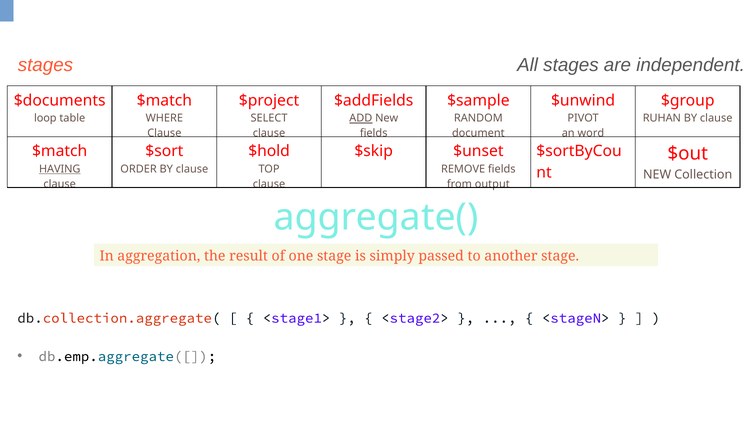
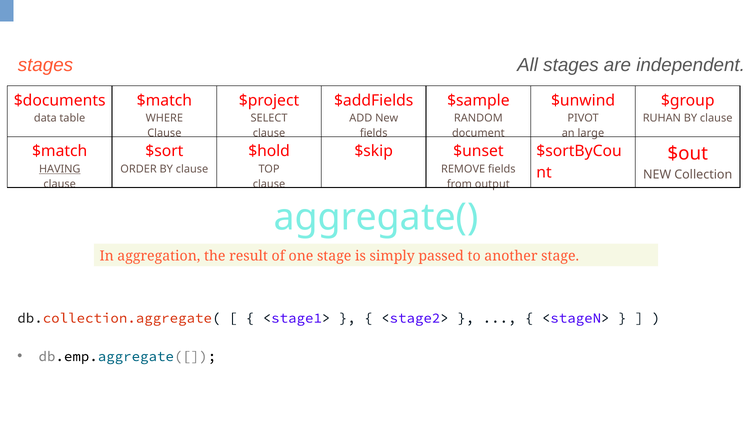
loop: loop -> data (45, 118)
ADD underline: present -> none (361, 118)
word: word -> large (591, 133)
